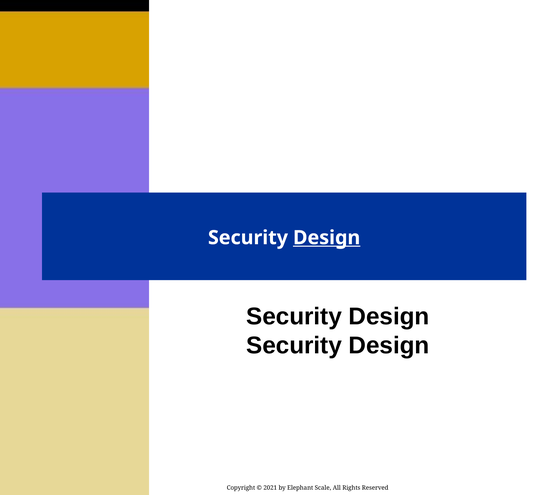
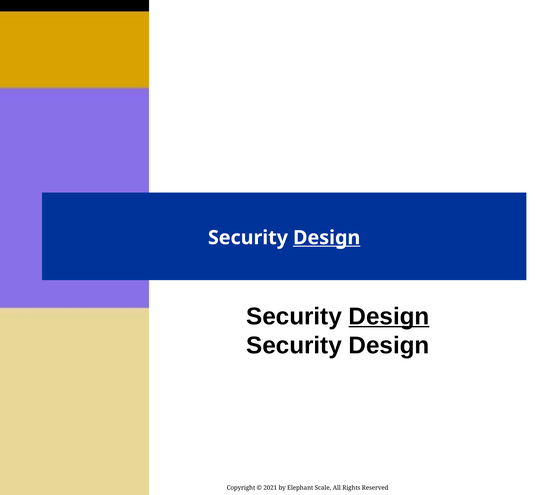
Design underline: none -> present (389, 316)
